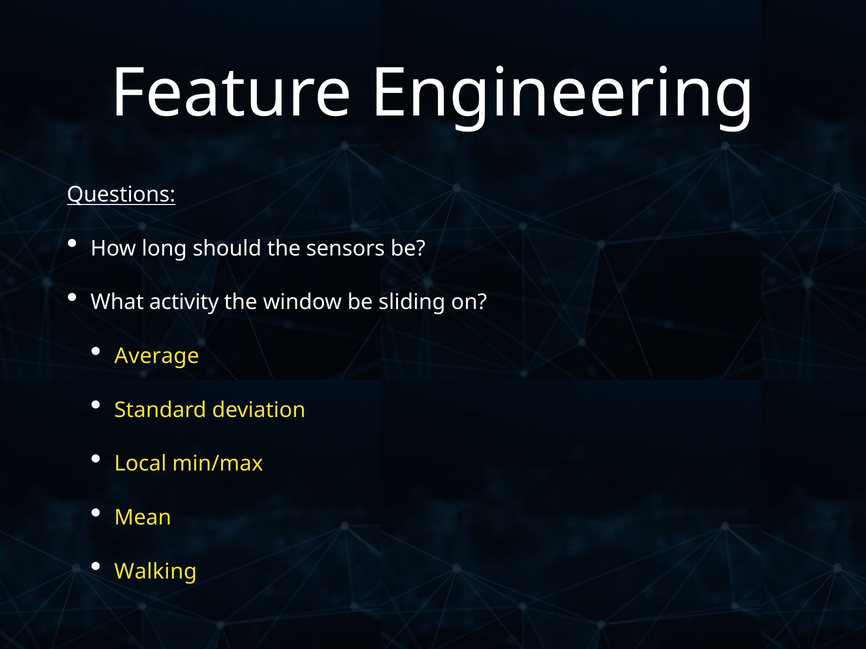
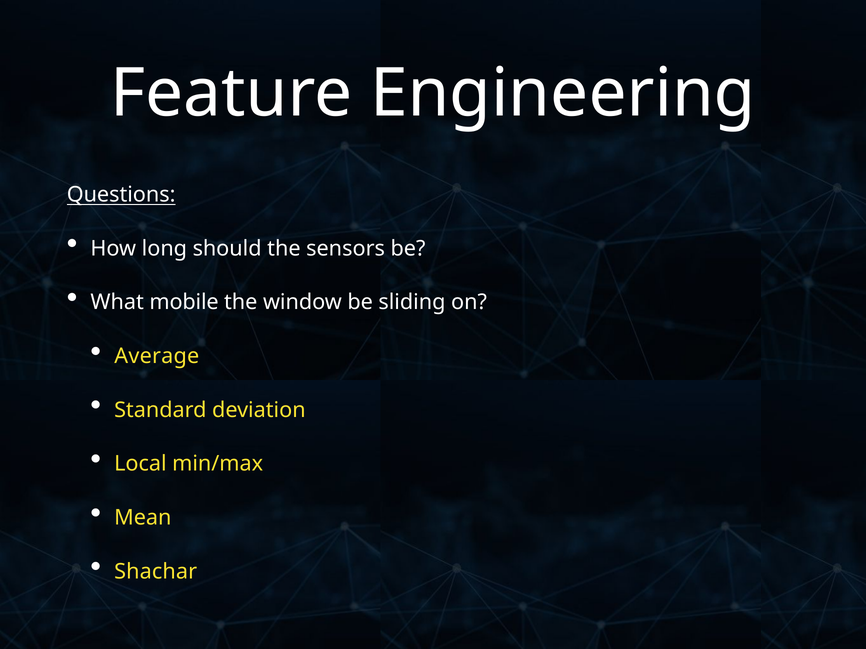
activity: activity -> mobile (184, 303)
Walking: Walking -> Shachar (156, 572)
